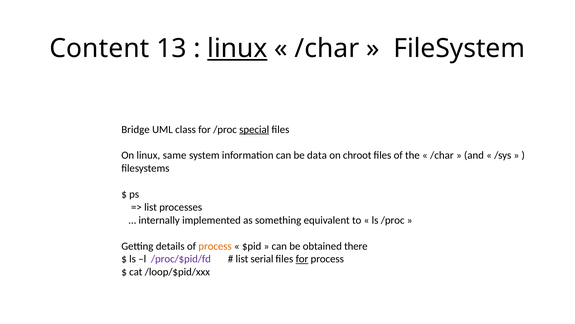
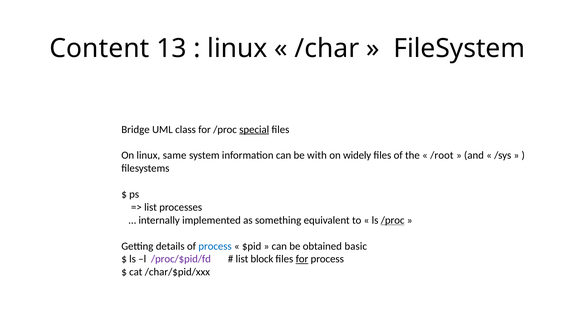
linux underline: present -> none (237, 48)
data: data -> with (317, 155)
chroot: chroot -> widely (357, 155)
/char: /char -> /root (442, 155)
/proc underline: none -> present (393, 220)
process colour: orange -> blue (215, 246)
there: there -> basic (356, 246)
serial: serial -> block (262, 259)
/loop/$pid/xxx: /loop/$pid/xxx -> /char/$pid/xxx (177, 272)
